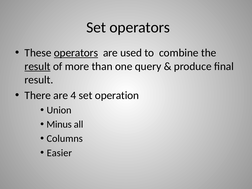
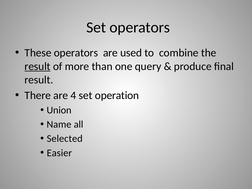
operators underline: present -> none (76, 53)
Minus: Minus -> Name (59, 124)
Columns: Columns -> Selected (65, 139)
